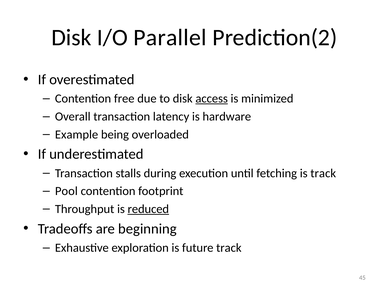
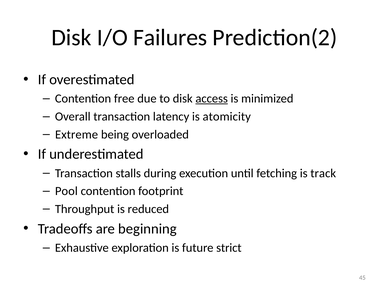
Parallel: Parallel -> Failures (170, 38)
hardware: hardware -> atomicity (227, 117)
Example: Example -> Extreme (77, 135)
reduced underline: present -> none (148, 210)
future track: track -> strict (229, 248)
